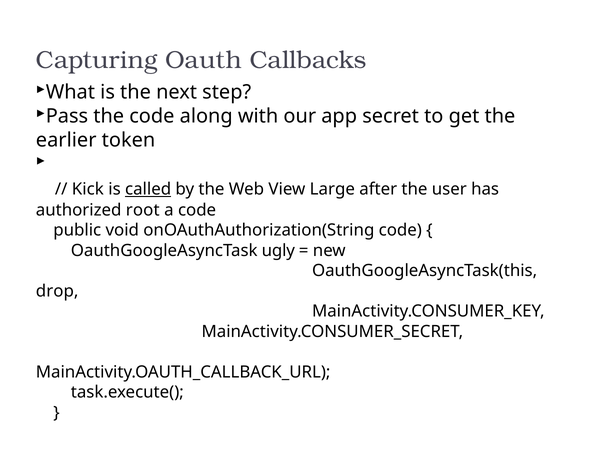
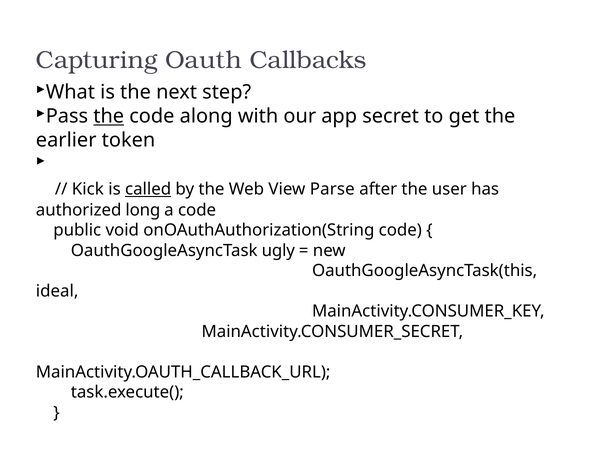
the underline: none -> present (109, 116)
Large: Large -> Parse (332, 189)
root: root -> long (143, 210)
drop: drop -> ideal (57, 291)
